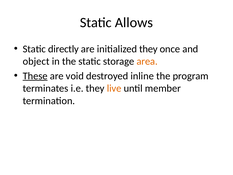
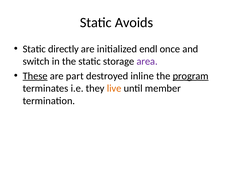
Allows: Allows -> Avoids (134, 23)
initialized they: they -> endl (148, 49)
object: object -> switch (36, 61)
area colour: orange -> purple (147, 61)
void: void -> part (75, 76)
program underline: none -> present (191, 76)
